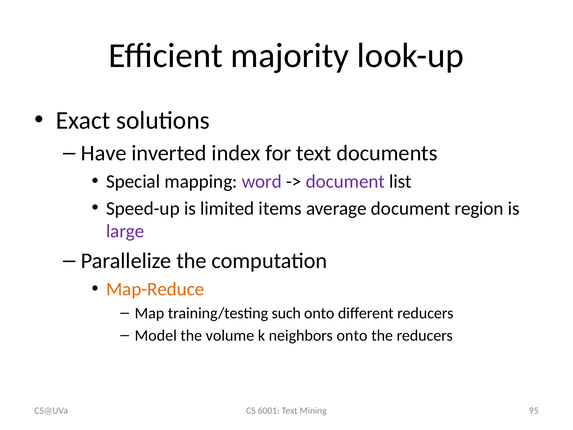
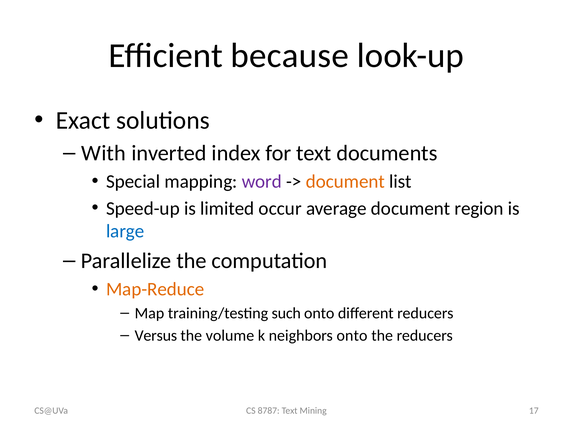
majority: majority -> because (290, 55)
Have: Have -> With (104, 153)
document colour: purple -> orange (345, 182)
items: items -> occur (280, 208)
large colour: purple -> blue (125, 231)
Model: Model -> Versus (156, 335)
6001: 6001 -> 8787 (269, 410)
95: 95 -> 17 (534, 410)
